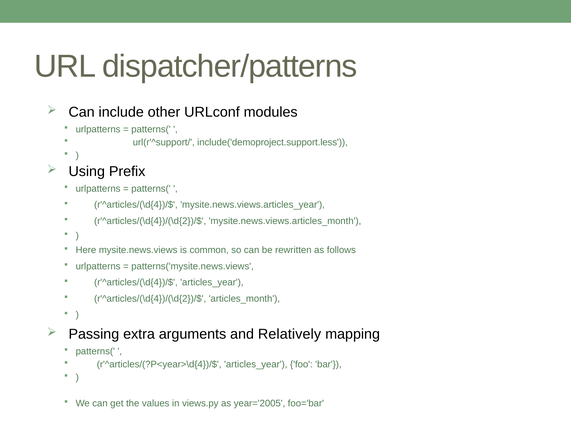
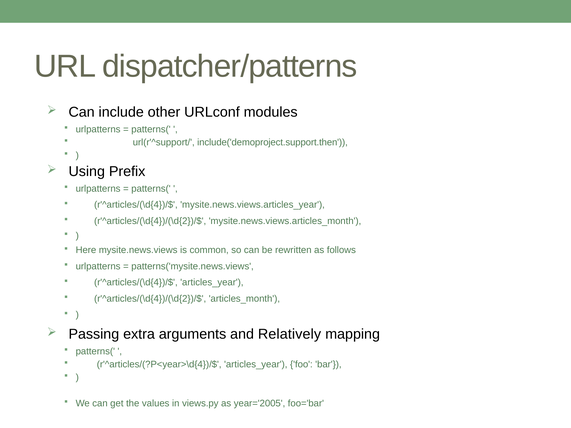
include('demoproject.support.less: include('demoproject.support.less -> include('demoproject.support.then (272, 142)
